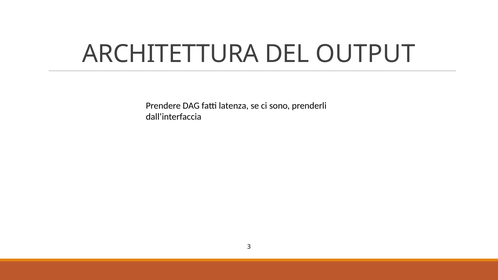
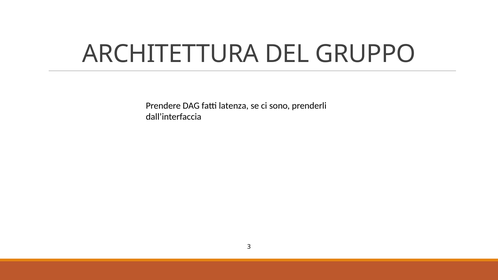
OUTPUT: OUTPUT -> GRUPPO (365, 54)
